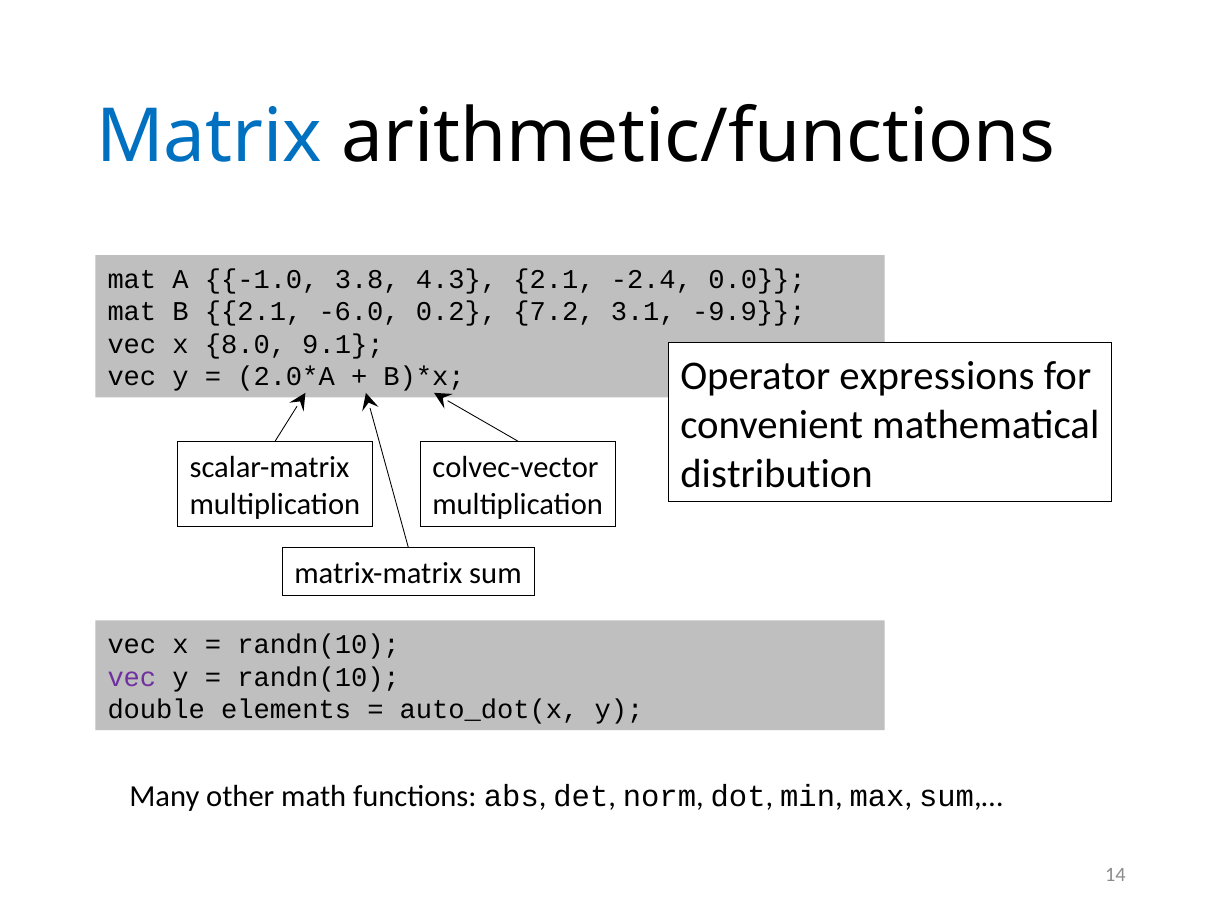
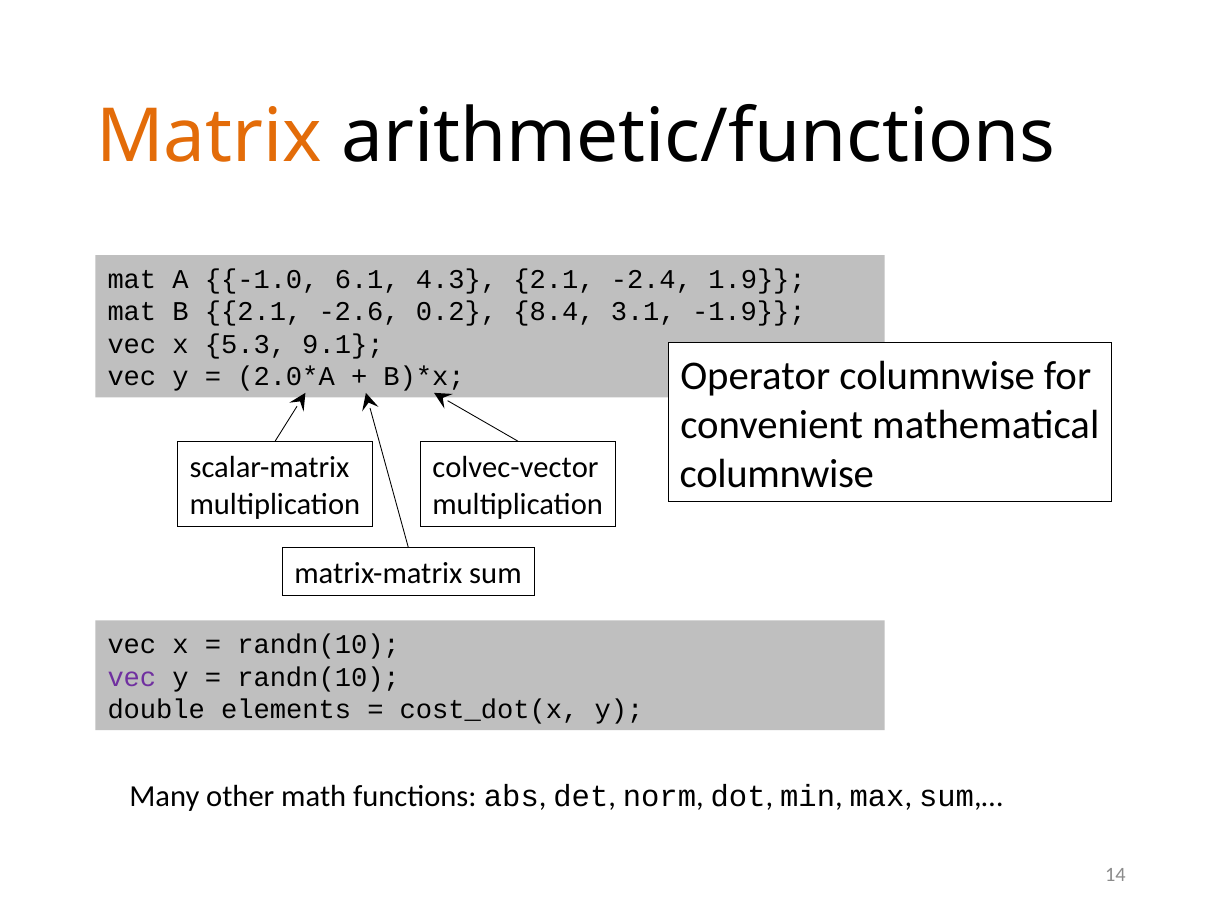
Matrix colour: blue -> orange (209, 137)
3.8: 3.8 -> 6.1 (367, 279)
0.0: 0.0 -> 1.9 (757, 279)
-6.0: -6.0 -> -2.6 (359, 312)
7.2: 7.2 -> 8.4 (554, 312)
-9.9: -9.9 -> -1.9 (749, 312)
8.0: 8.0 -> 5.3 (245, 345)
Operator expressions: expressions -> columnwise (937, 376)
distribution: distribution -> columnwise (777, 474)
auto_dot(x: auto_dot(x -> cost_dot(x (489, 710)
